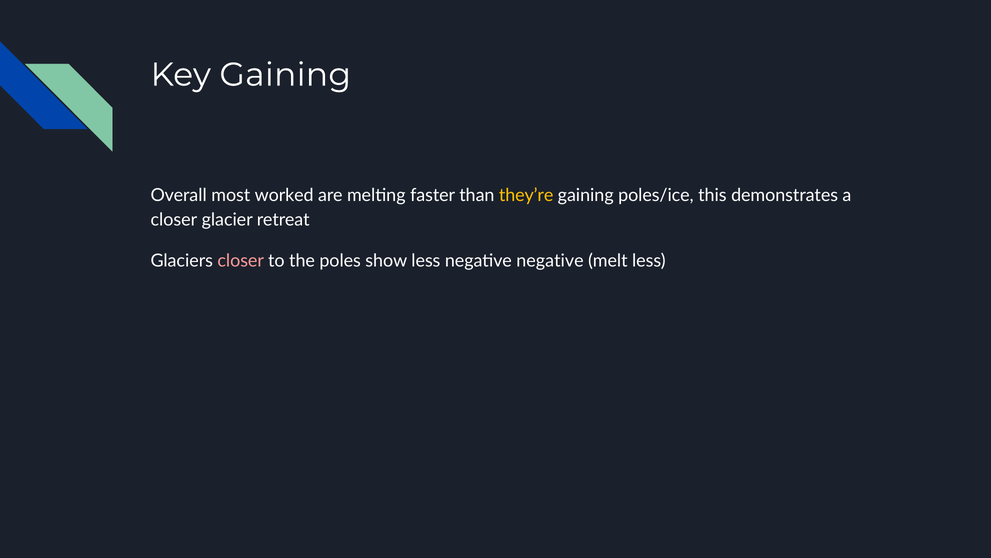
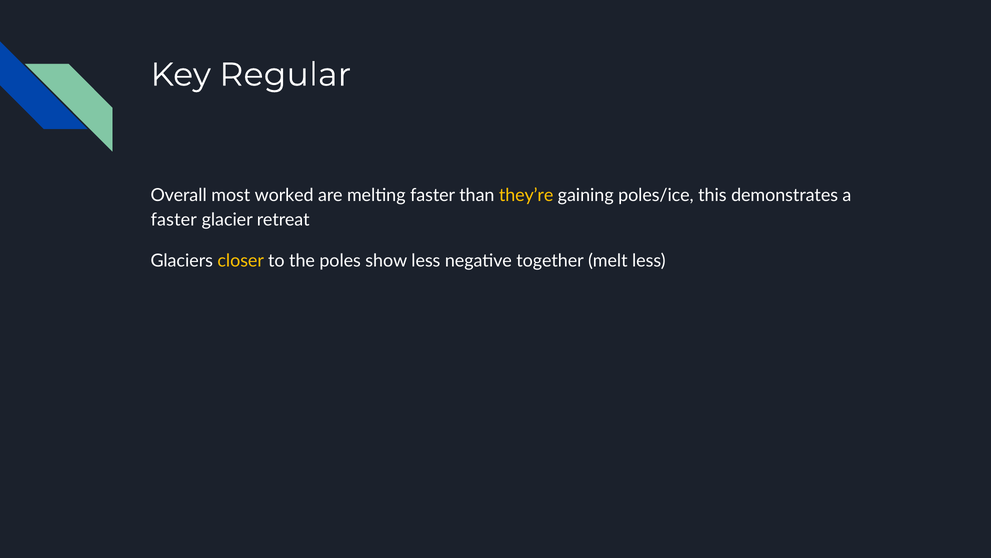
Key Gaining: Gaining -> Regular (285, 75)
closer: closer -> faster (174, 219)
closer colour: pink -> yellow (241, 261)
negative negative: negative -> together (550, 261)
